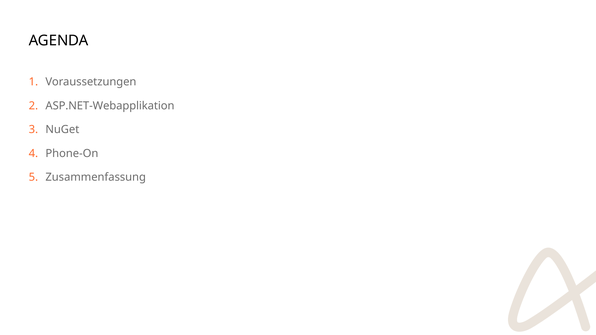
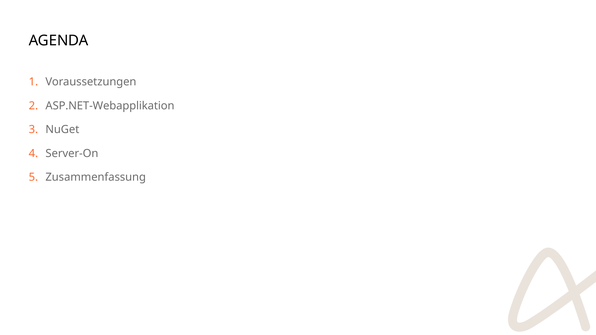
Phone-On: Phone-On -> Server-On (72, 154)
